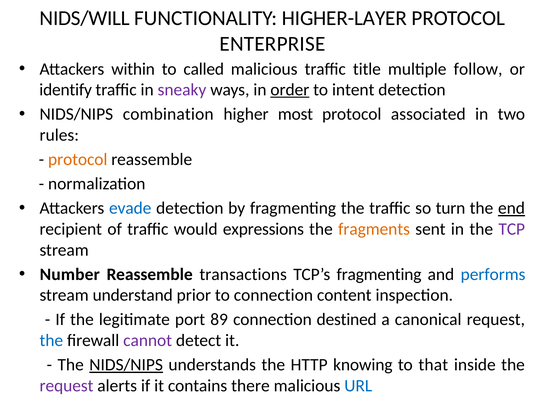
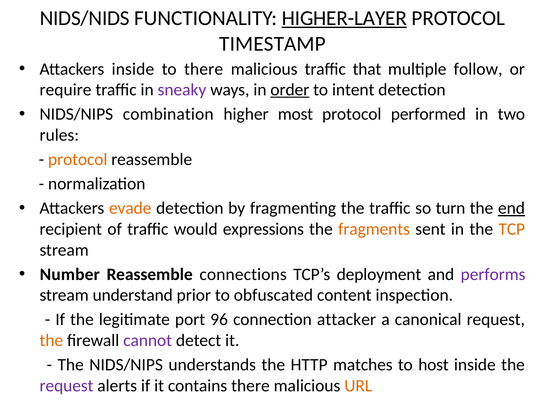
NIDS/WILL: NIDS/WILL -> NIDS/NIDS (85, 18)
HIGHER-LAYER underline: none -> present (344, 18)
ENTERPRISE: ENTERPRISE -> TIMESTAMP (272, 44)
Attackers within: within -> inside (133, 69)
to called: called -> there (204, 69)
title: title -> that (367, 69)
identify: identify -> require (65, 90)
associated: associated -> performed (428, 114)
evade colour: blue -> orange (130, 208)
TCP colour: purple -> orange (512, 229)
transactions: transactions -> connections (243, 274)
TCP’s fragmenting: fragmenting -> deployment (379, 274)
performs colour: blue -> purple (493, 274)
to connection: connection -> obfuscated (273, 295)
89: 89 -> 96 (219, 319)
destined: destined -> attacker (347, 319)
the colour: blue -> orange (51, 340)
NIDS/NIPS underline: present -> none (126, 365)
knowing: knowing -> matches (363, 365)
that: that -> host (433, 365)
URL colour: blue -> orange (358, 385)
